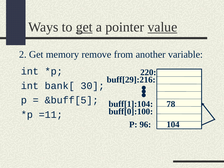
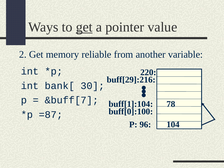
value underline: present -> none (162, 27)
remove: remove -> reliable (96, 54)
&buff[5: &buff[5 -> &buff[7 (72, 100)
=11: =11 -> =87 (51, 115)
